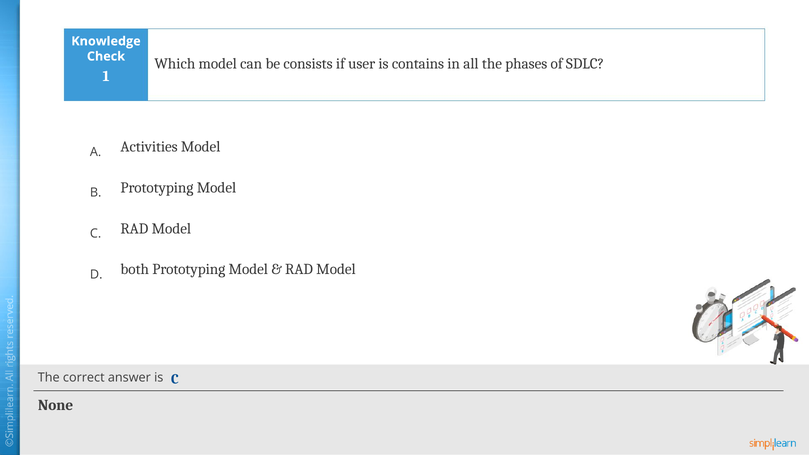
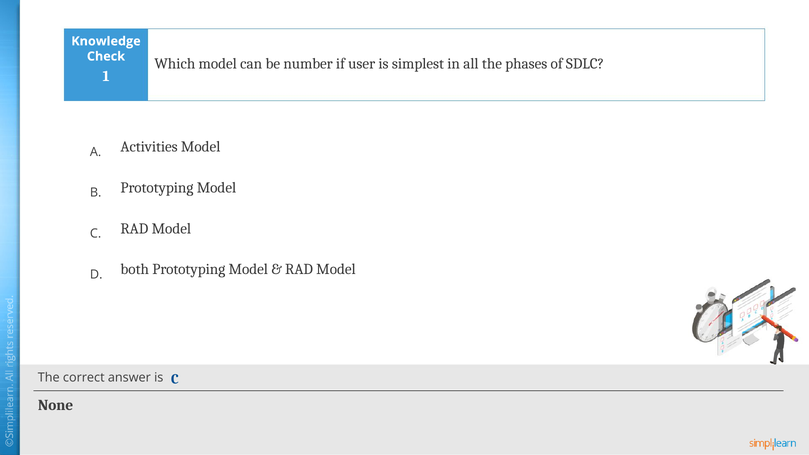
consists: consists -> number (308, 64)
contains: contains -> simplest (418, 64)
